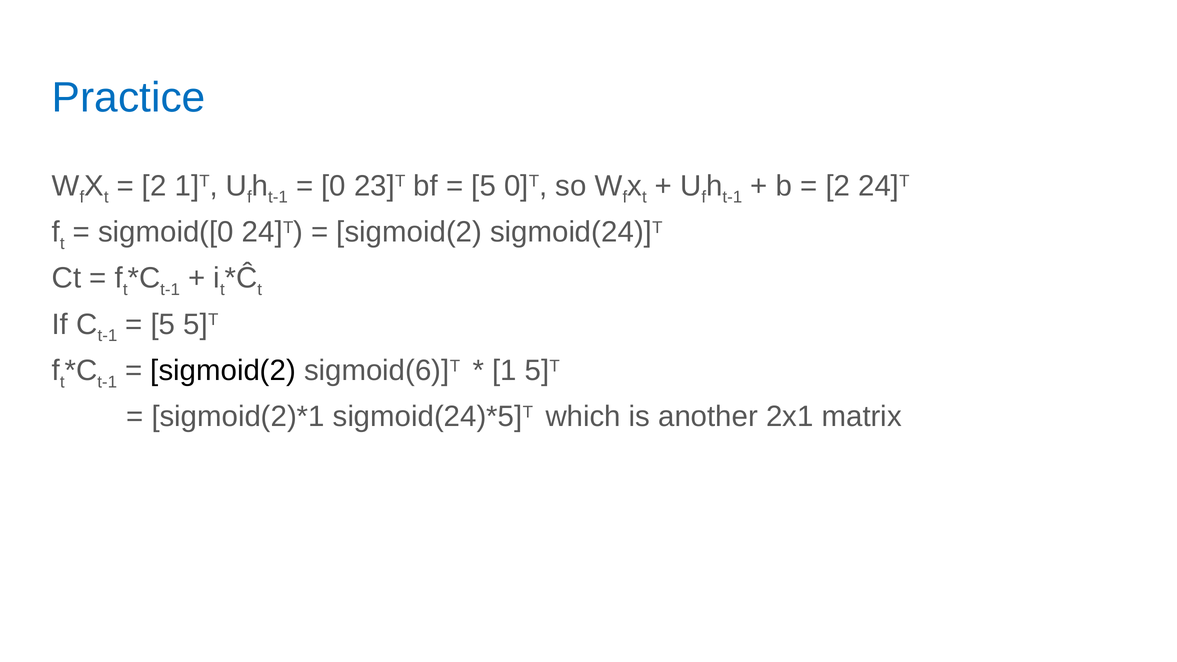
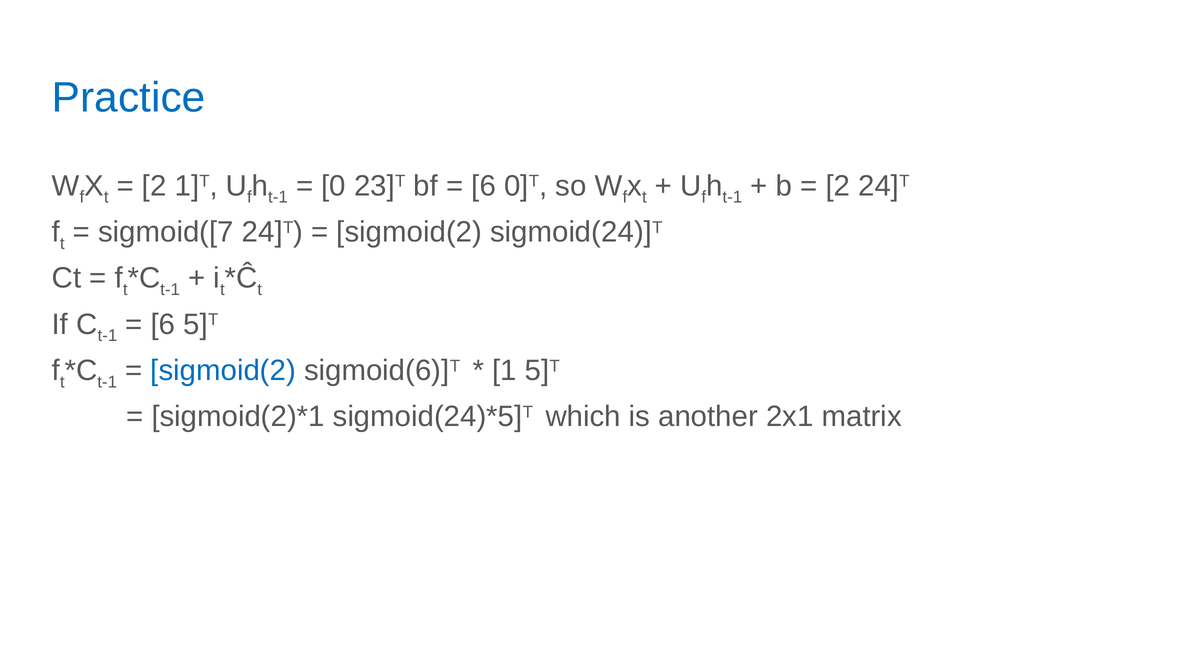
5: 5 -> 6 (484, 186)
sigmoid([0: sigmoid([0 -> sigmoid([7 (166, 232)
5: 5 -> 6 (163, 324)
sigmoid(2 colour: black -> blue (223, 371)
